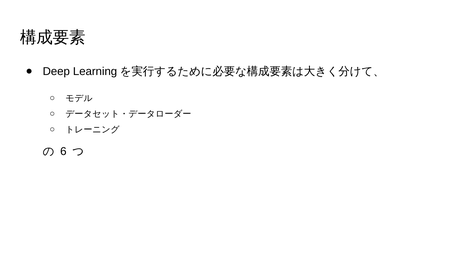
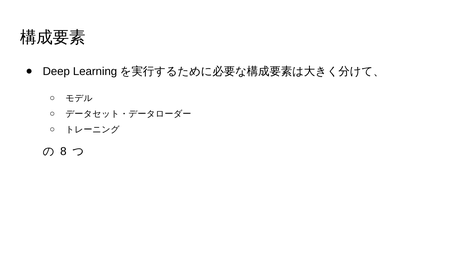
6: 6 -> 8 (63, 152)
